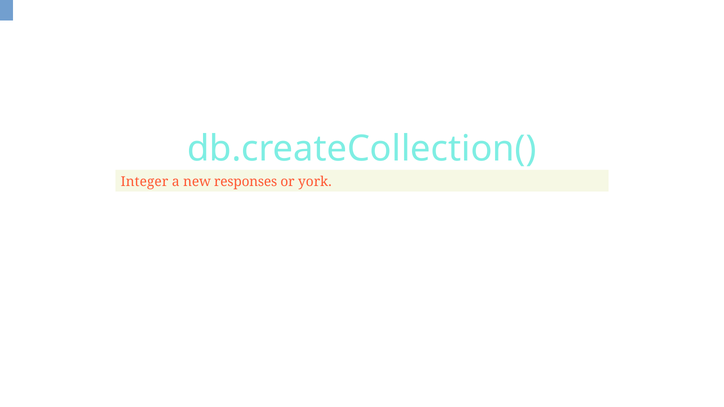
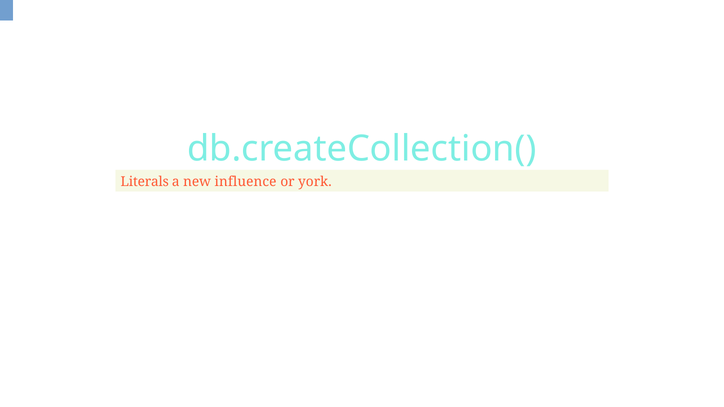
Integer: Integer -> Literals (145, 182)
responses: responses -> influence (246, 182)
